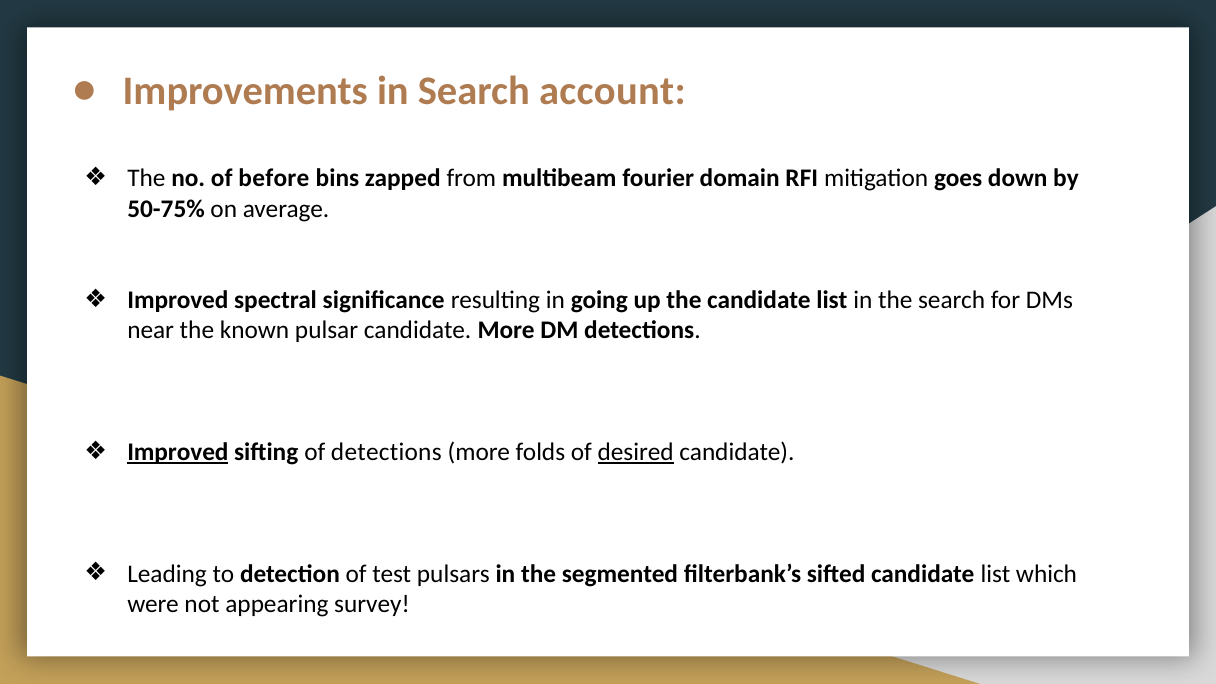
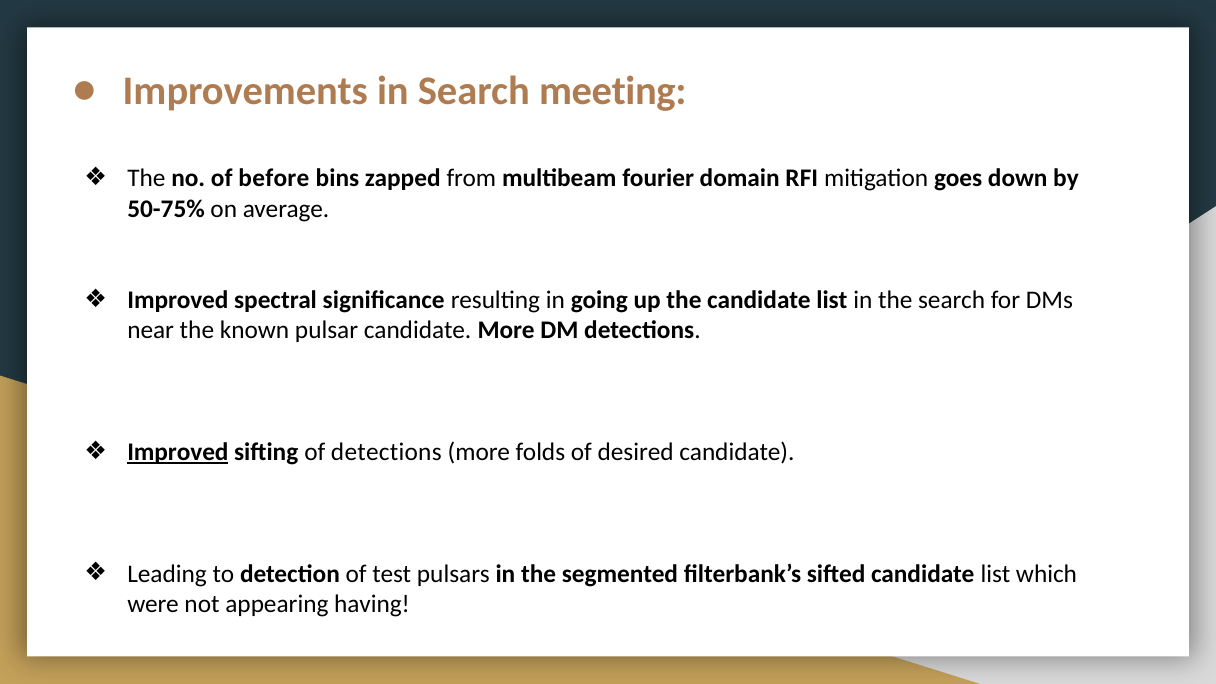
account: account -> meeting (613, 91)
desired underline: present -> none (636, 452)
survey: survey -> having (372, 604)
